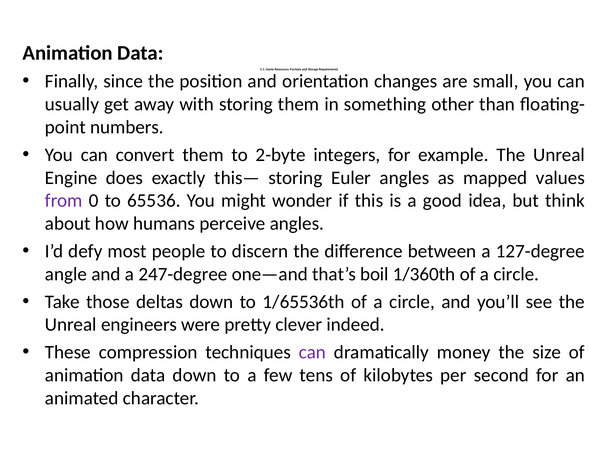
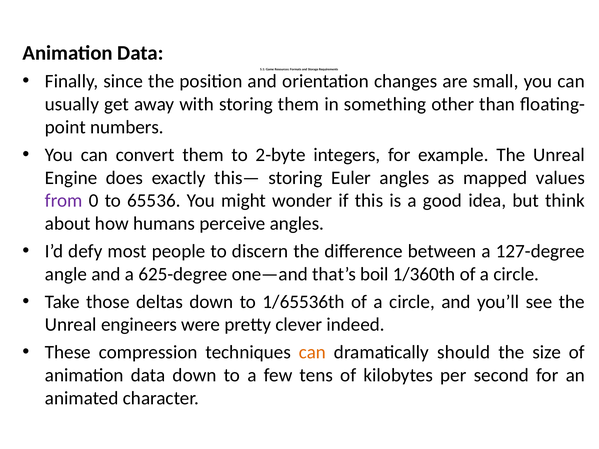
247-degree: 247-degree -> 625-degree (183, 274)
can colour: purple -> orange (312, 352)
money: money -> should (464, 352)
